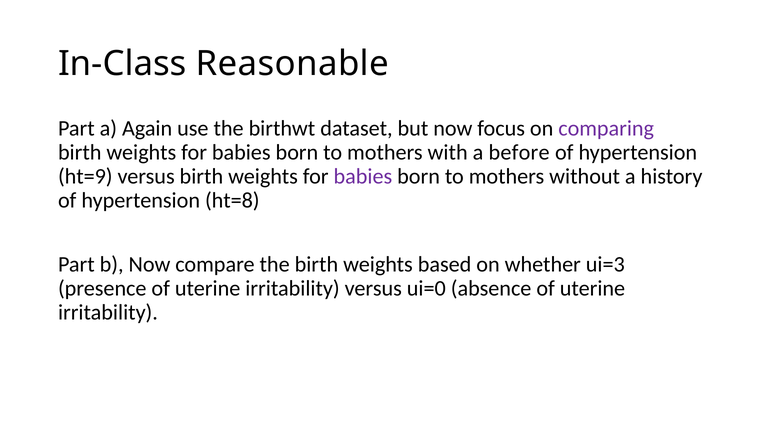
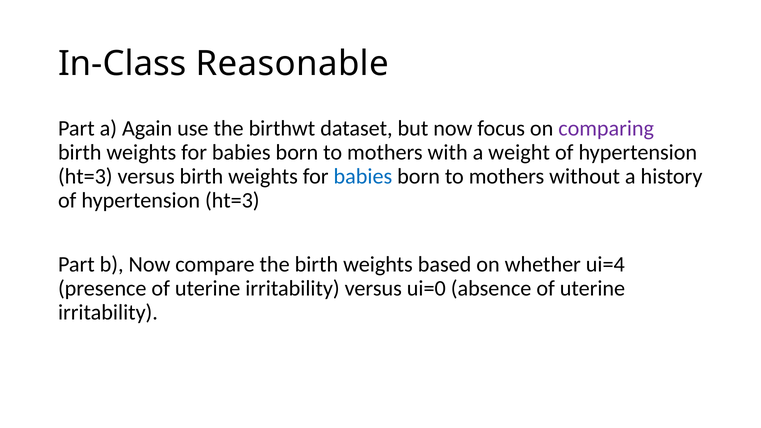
before: before -> weight (519, 153)
ht=9: ht=9 -> ht=3 (85, 177)
babies colour: purple -> blue (363, 177)
ht=8: ht=8 -> ht=3 (232, 201)
ui=3: ui=3 -> ui=4 (605, 264)
